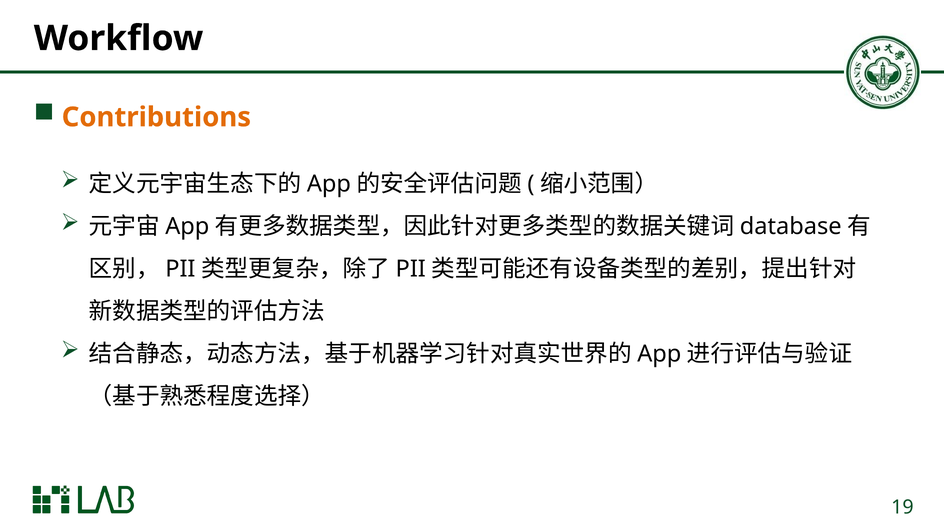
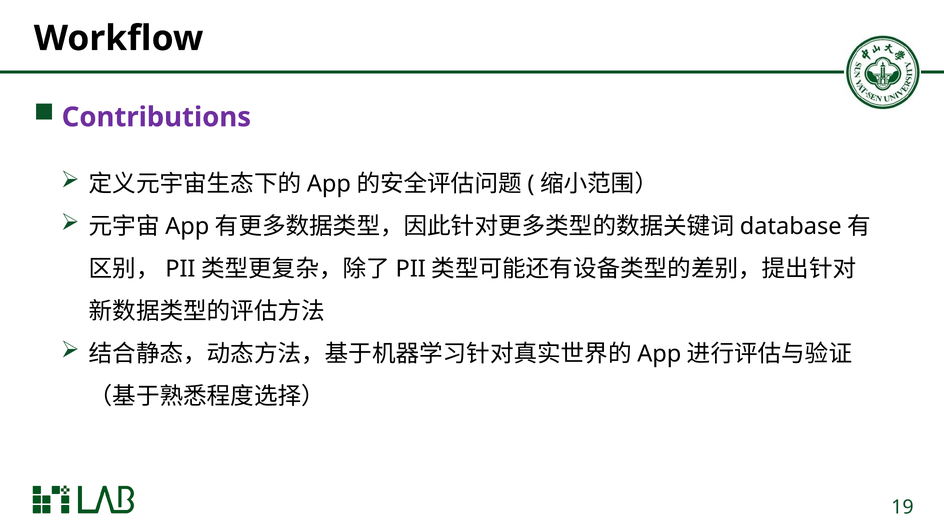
Contributions colour: orange -> purple (156, 117)
